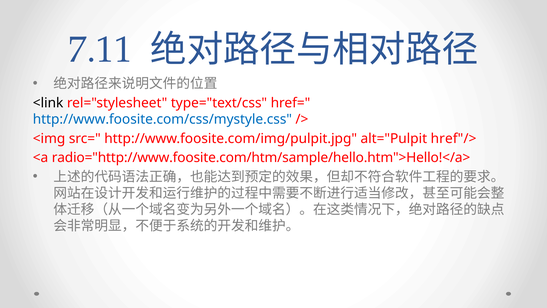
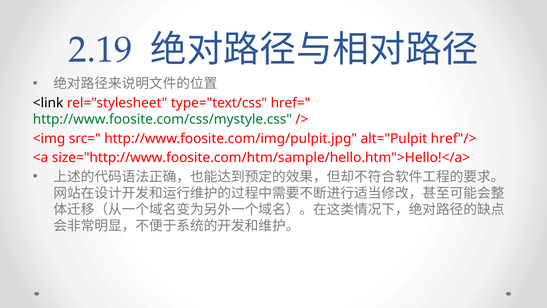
7.11: 7.11 -> 2.19 (100, 50)
http://www.foosite.com/css/mystyle.css colour: blue -> green (162, 119)
radio="http://www.foosite.com/htm/sample/hello.htm">Hello!</a>: radio="http://www.foosite.com/htm/sample/hello.htm">Hello!</a> -> size="http://www.foosite.com/htm/sample/hello.htm">Hello!</a> (261, 158)
